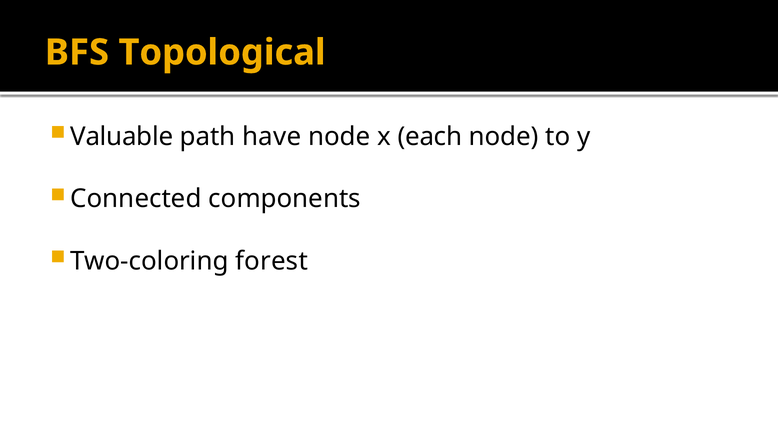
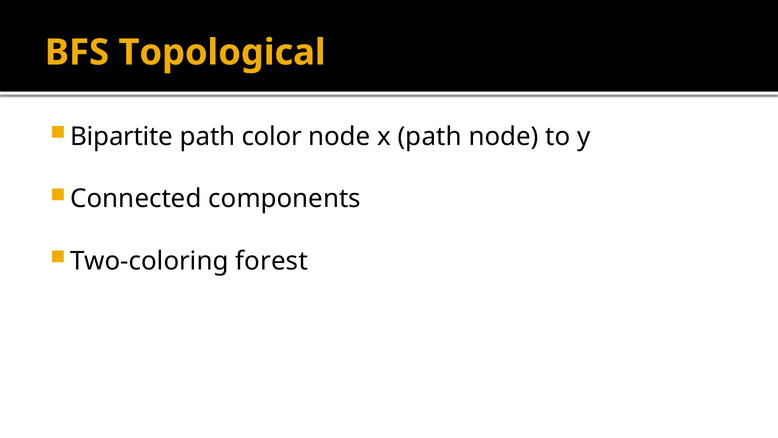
Valuable: Valuable -> Bipartite (122, 136)
have: have -> color (272, 136)
x each: each -> path (430, 136)
